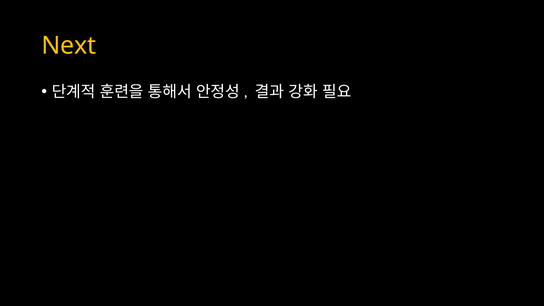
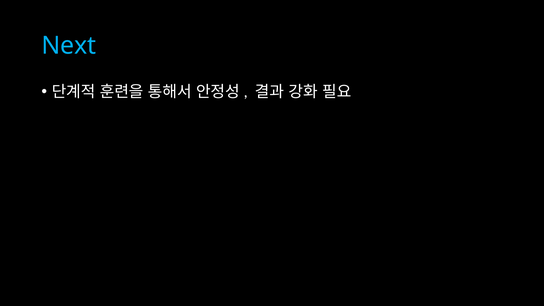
Next colour: yellow -> light blue (69, 46)
